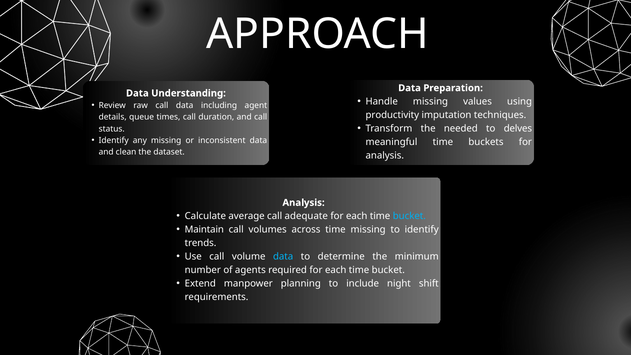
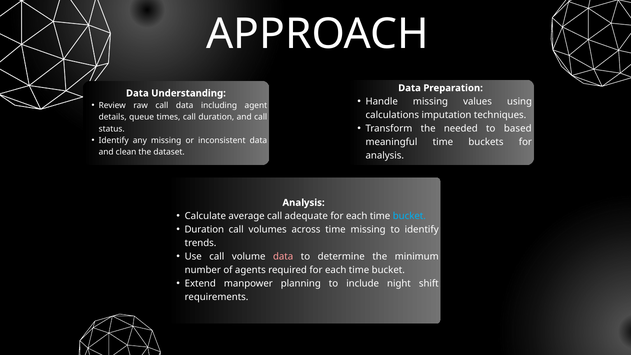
productivity: productivity -> calculations (392, 115)
delves: delves -> based (518, 128)
Maintain: Maintain -> Duration (204, 230)
data colour: light blue -> pink (283, 257)
